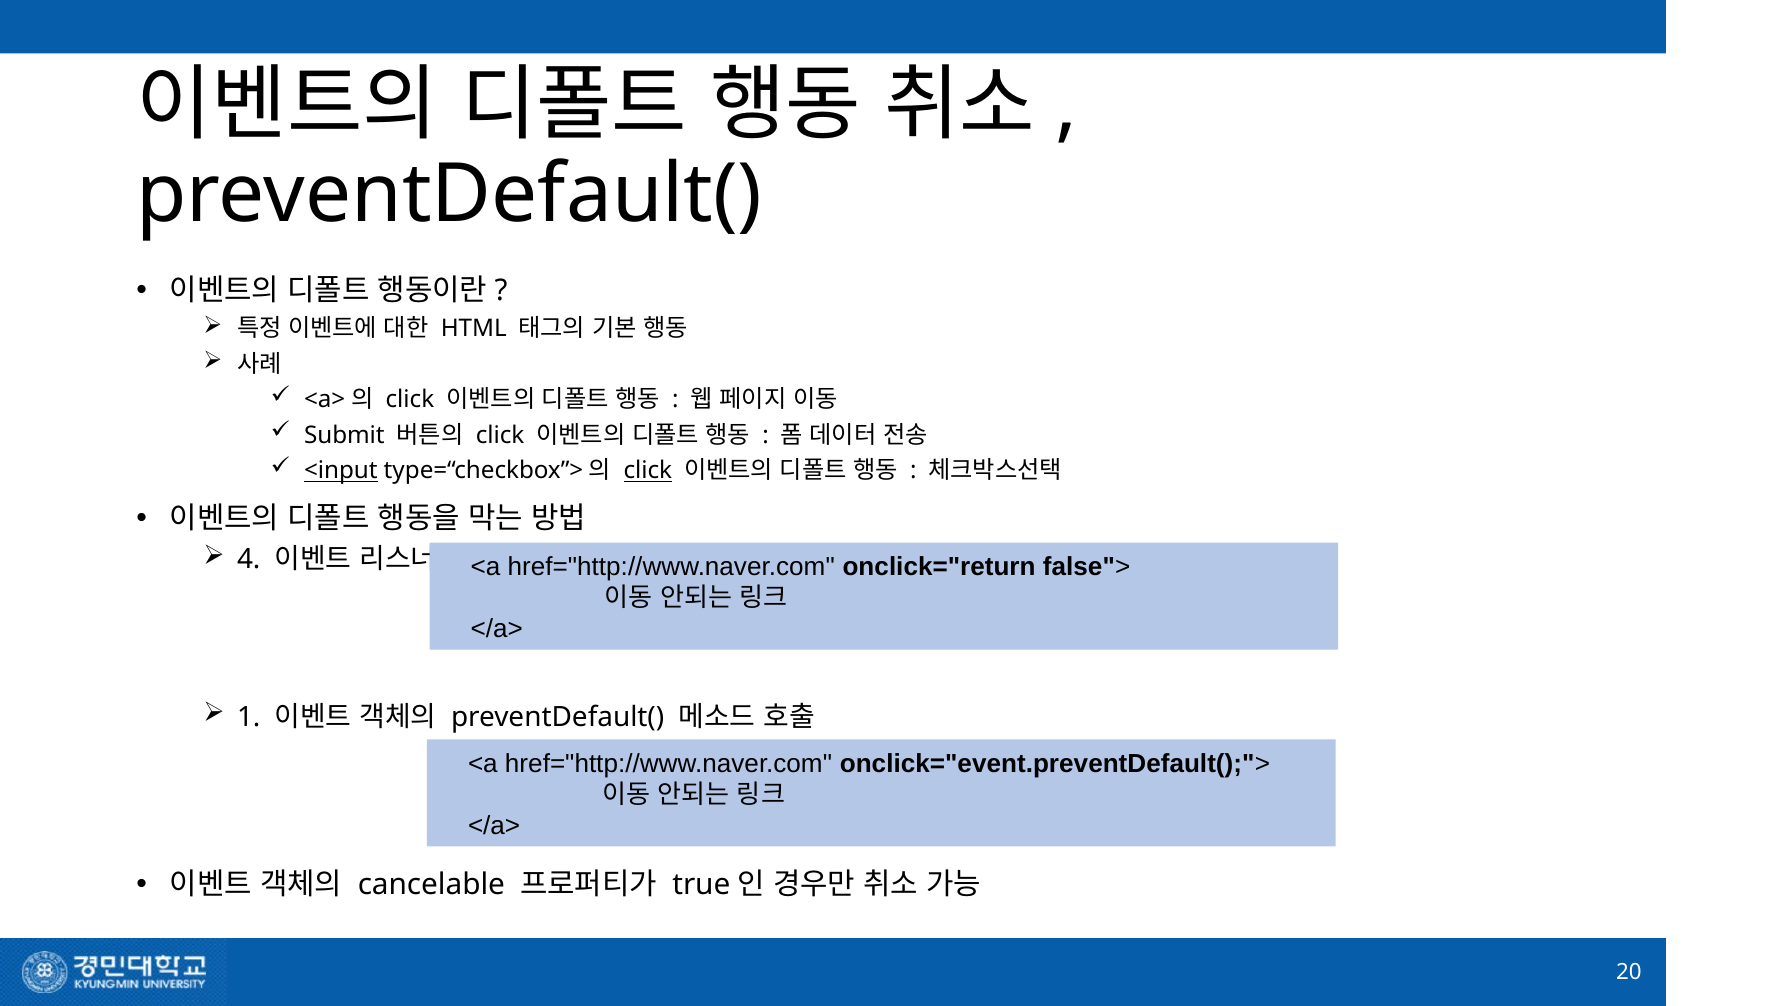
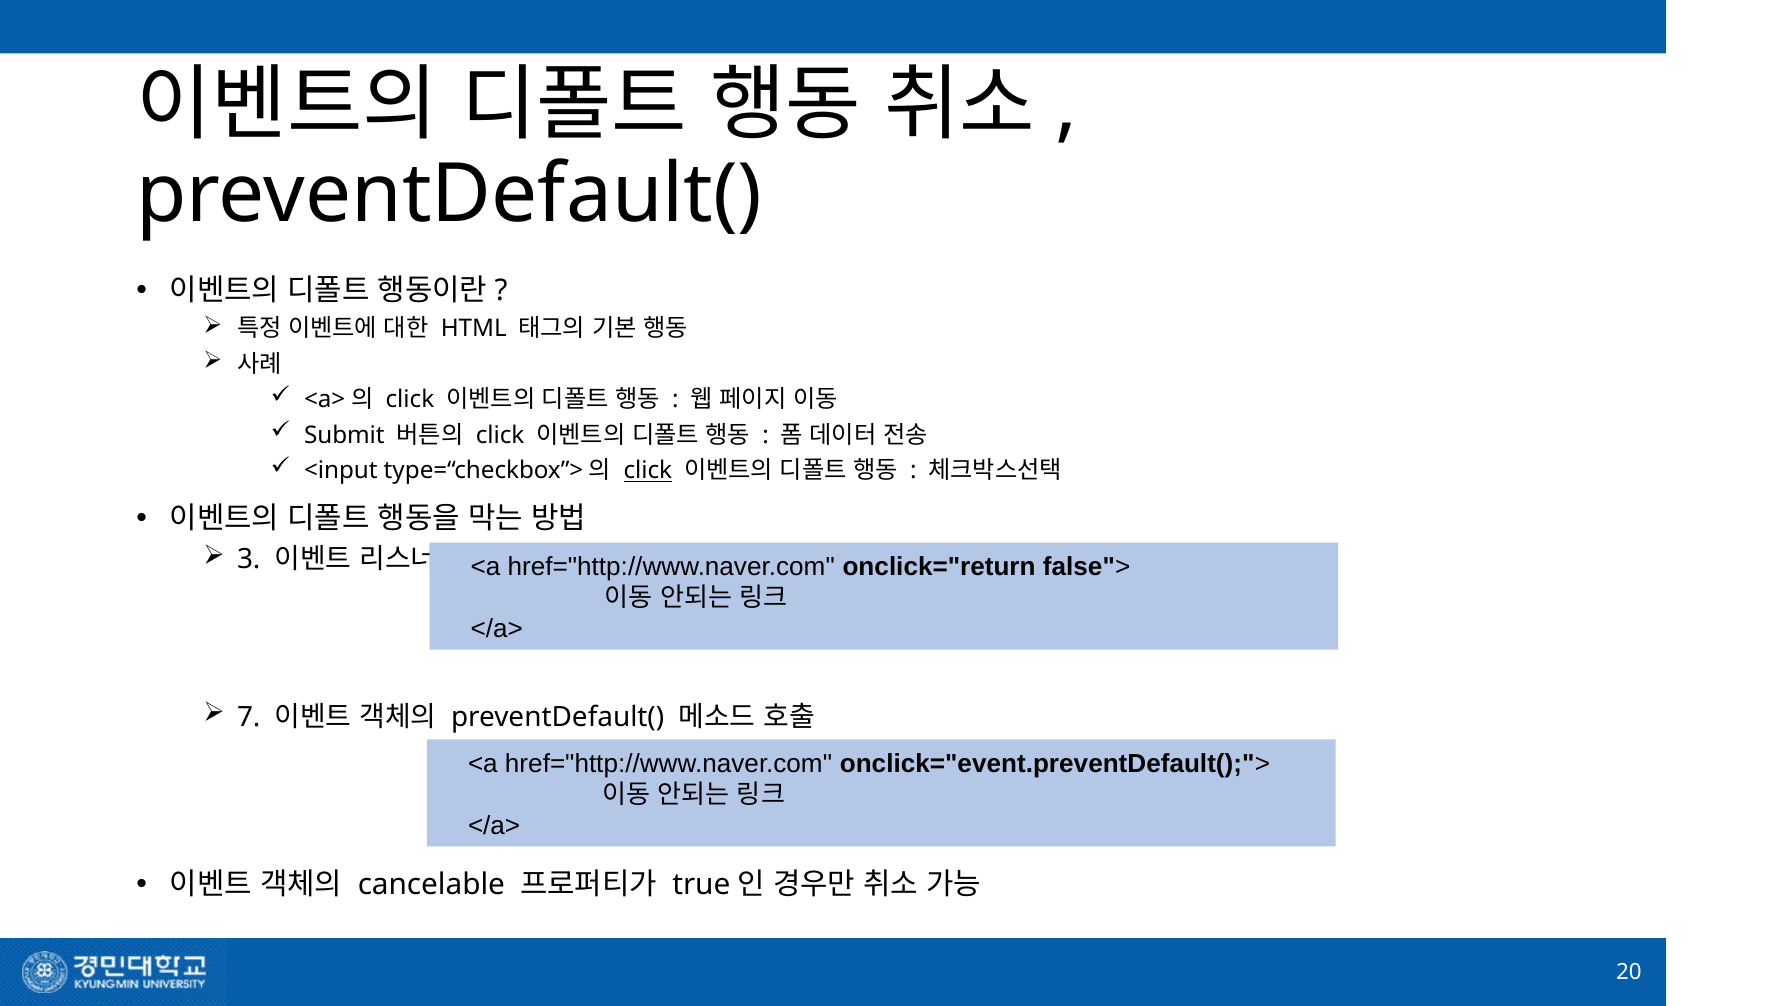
<input underline: present -> none (341, 471)
4: 4 -> 3 (249, 559)
1: 1 -> 7 (249, 717)
